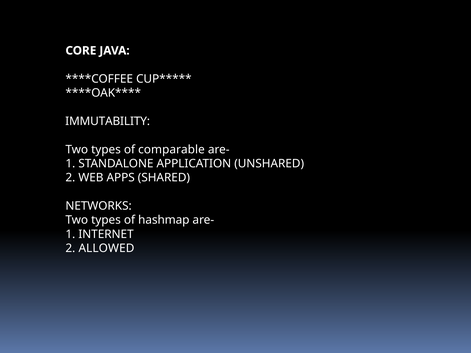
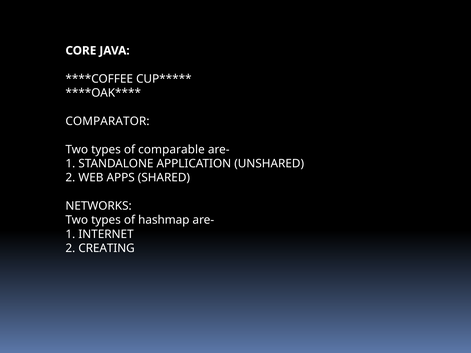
IMMUTABILITY: IMMUTABILITY -> COMPARATOR (108, 121)
ALLOWED: ALLOWED -> CREATING (107, 248)
